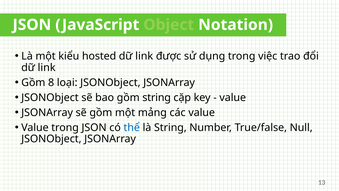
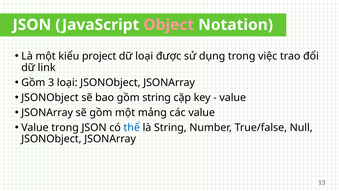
Object colour: light green -> pink (169, 25)
hosted: hosted -> project (99, 56)
link: link -> loại (144, 56)
8: 8 -> 3 (51, 82)
